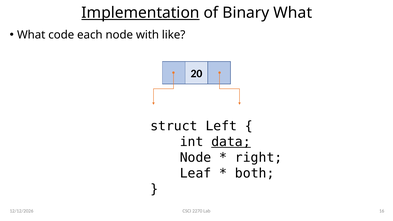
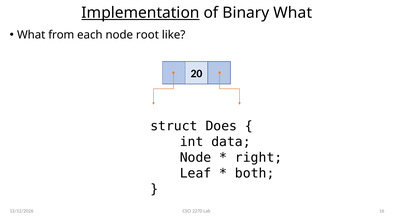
code: code -> from (61, 35)
with: with -> root (147, 35)
Left: Left -> Does (221, 126)
data underline: present -> none (231, 142)
